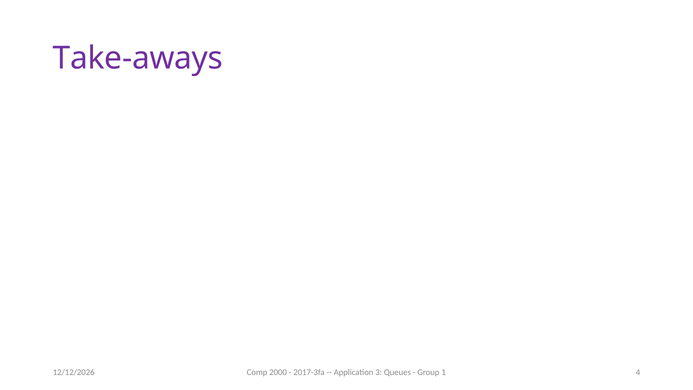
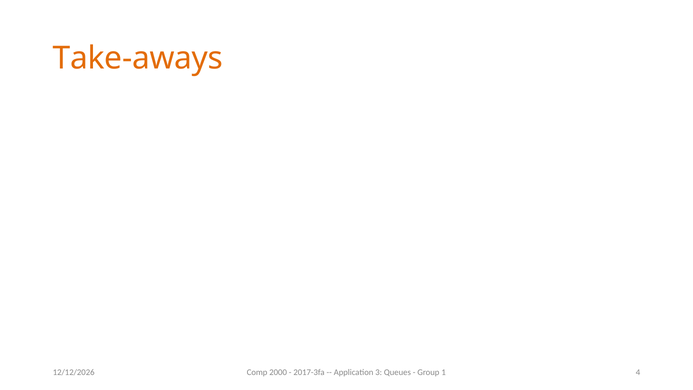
Take-aways colour: purple -> orange (138, 58)
